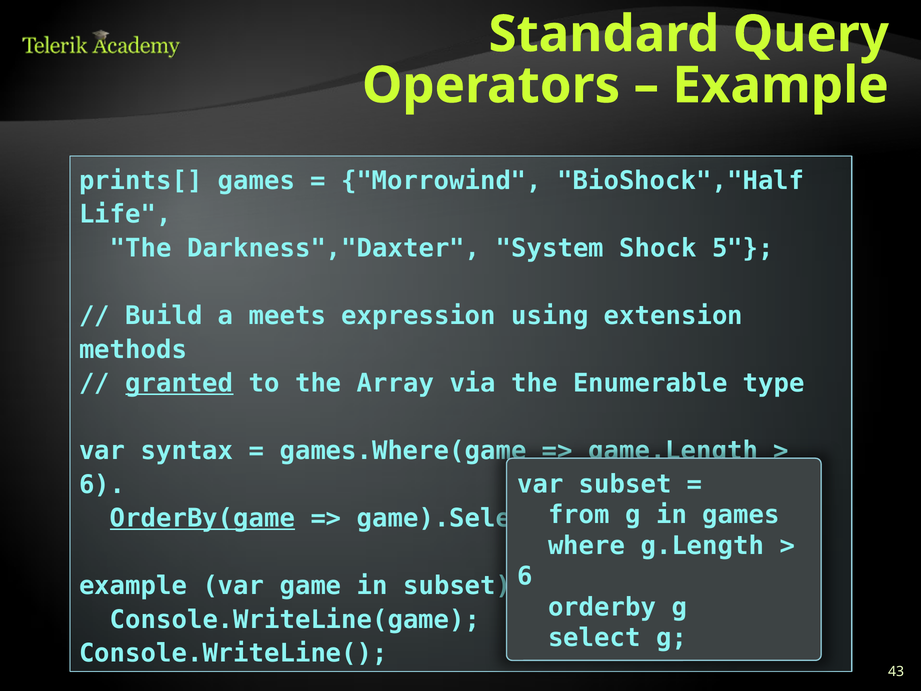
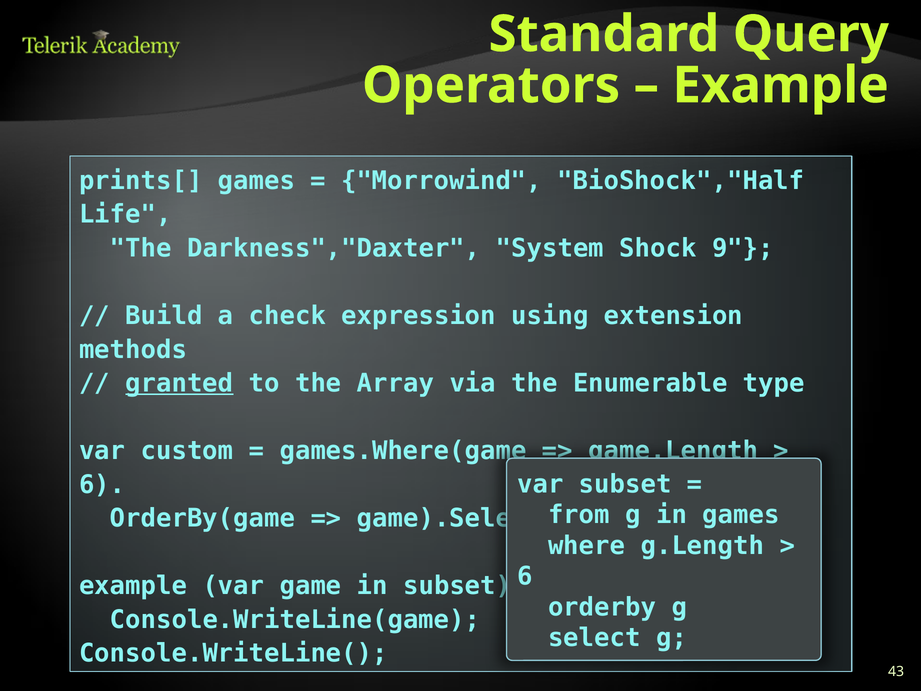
5: 5 -> 9 (743, 248)
meets: meets -> check (287, 316)
syntax: syntax -> custom (187, 451)
OrderBy(game underline: present -> none (202, 518)
